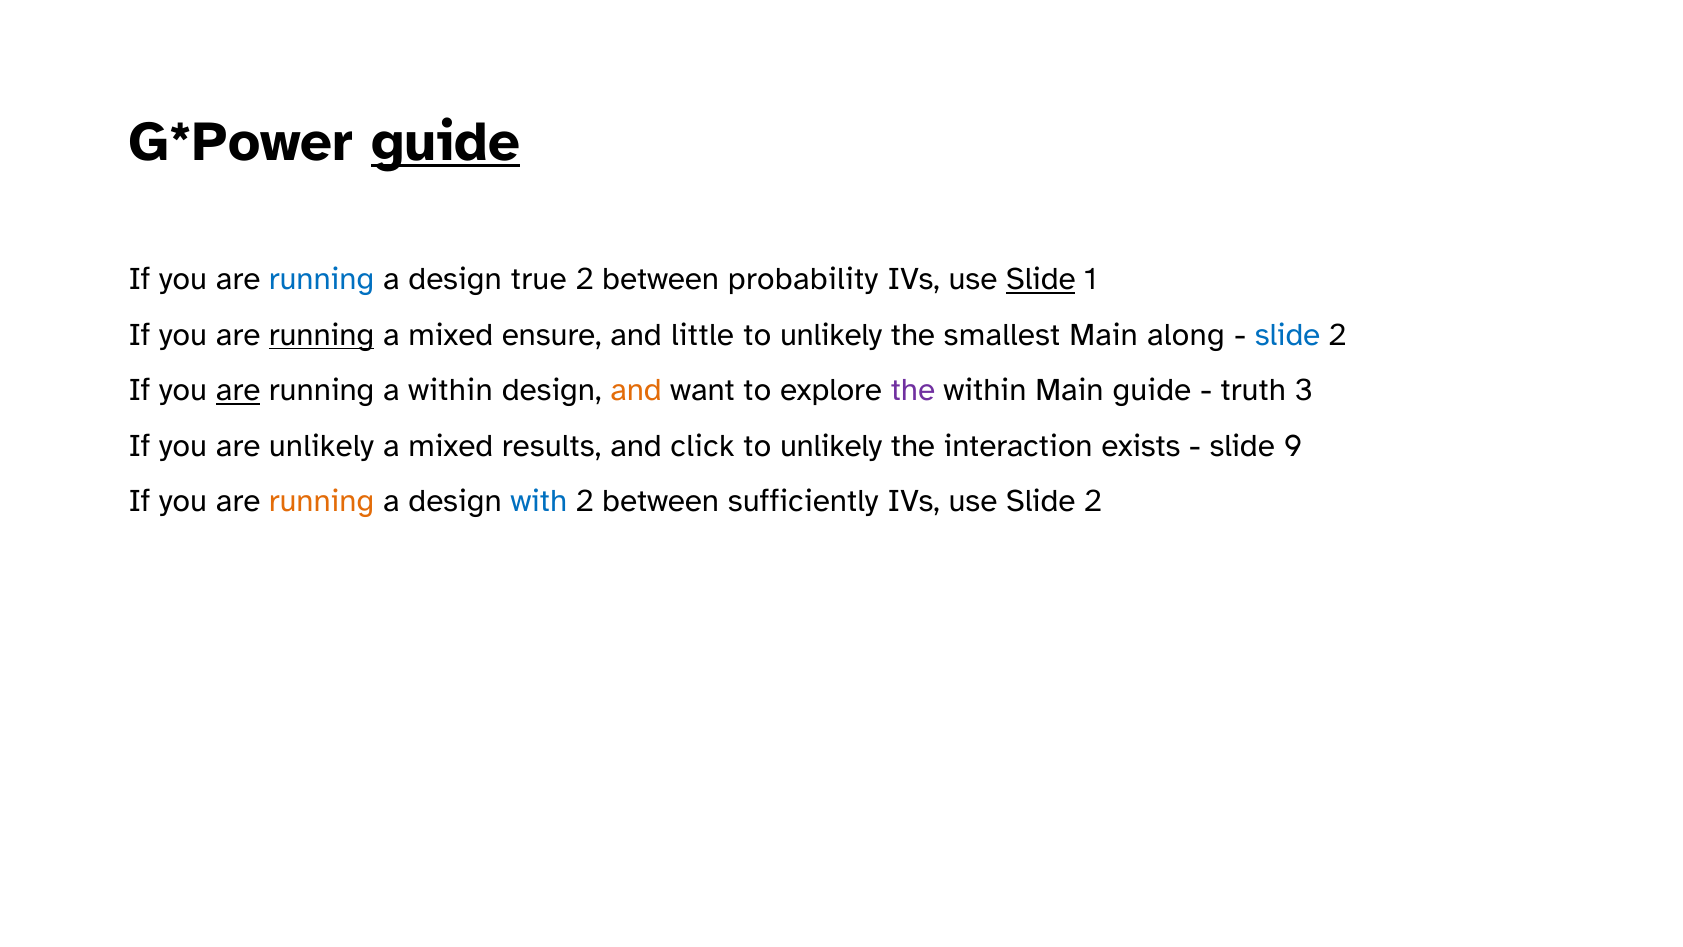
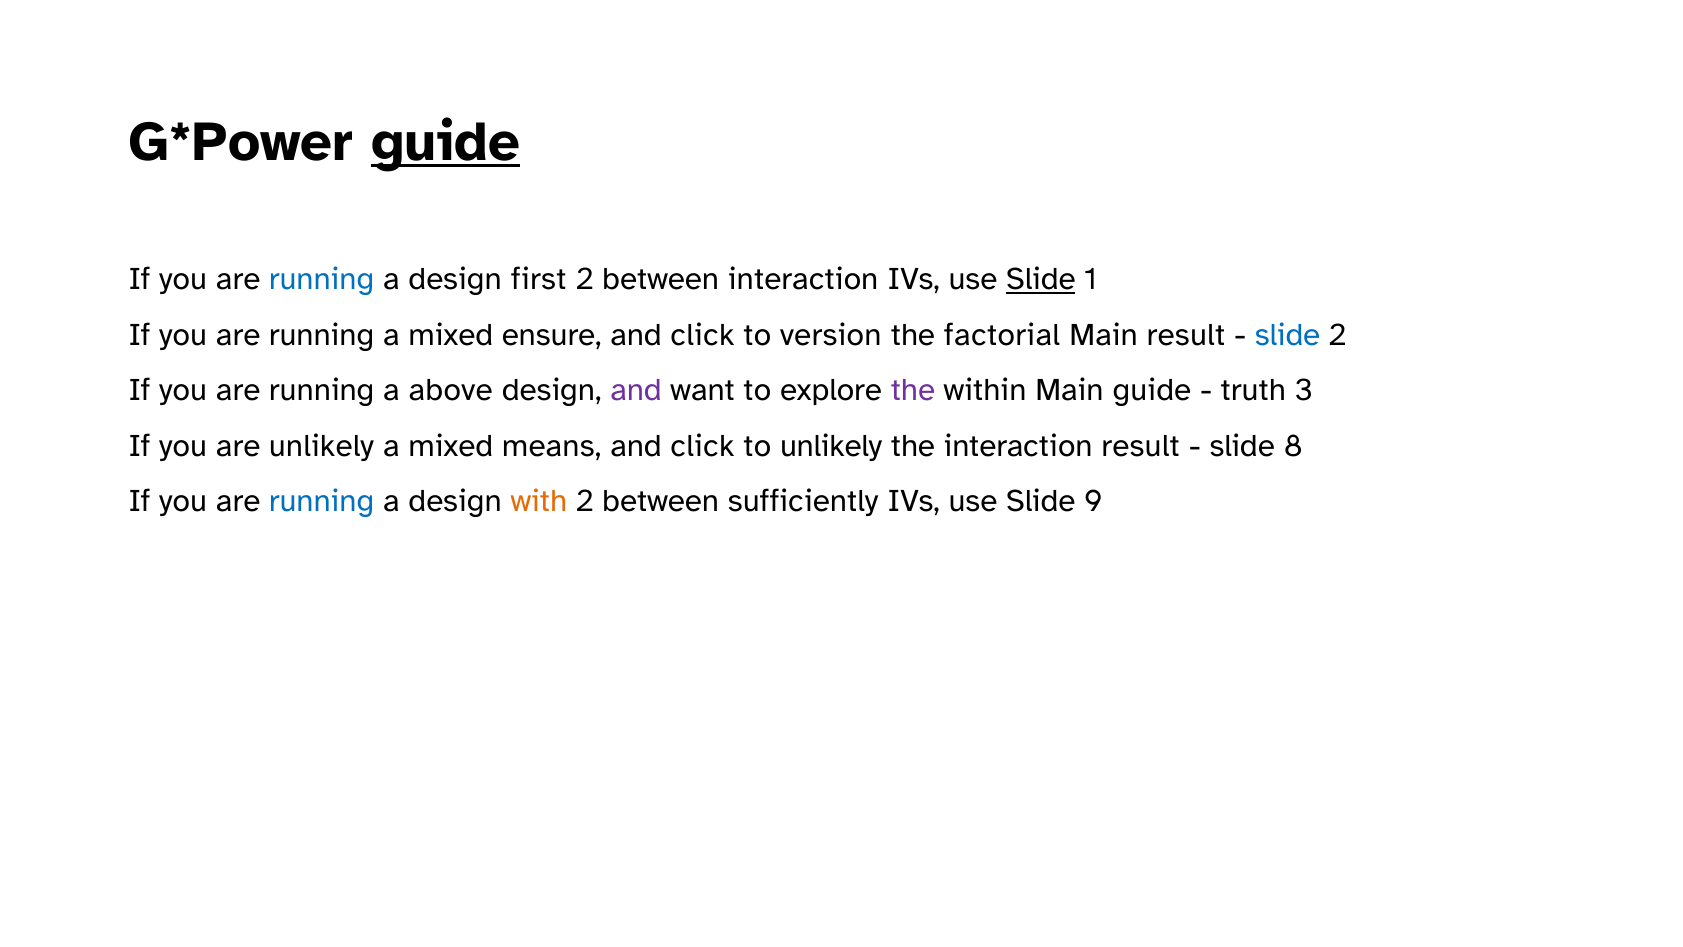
true: true -> first (539, 279)
between probability: probability -> interaction (803, 279)
running underline: present -> none (322, 335)
little: little -> click (703, 335)
unlikely: unlikely -> version (831, 335)
smallest: smallest -> factorial (1002, 335)
Main along: along -> result (1186, 335)
are underline: present -> none (238, 390)
a within: within -> above (451, 390)
and colour: orange -> purple (636, 390)
results: results -> means (552, 446)
interaction exists: exists -> result (1141, 446)
9: 9 -> 8 (1293, 446)
running colour: orange -> blue (322, 501)
with colour: blue -> orange (539, 501)
use Slide 2: 2 -> 9 (1093, 501)
